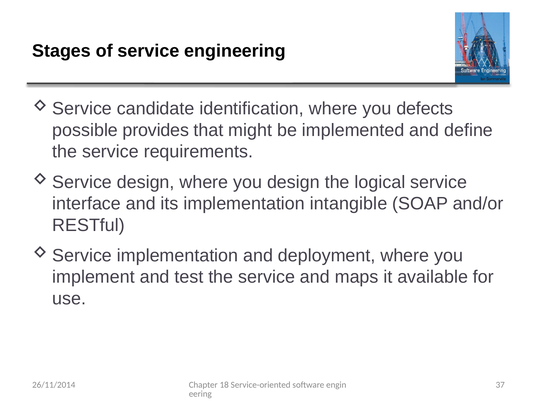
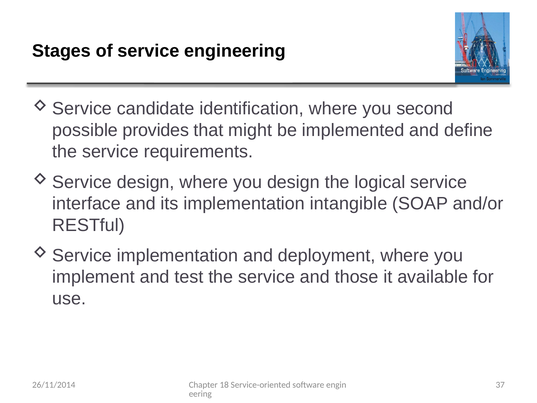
defects: defects -> second (425, 109)
maps: maps -> those (357, 277)
